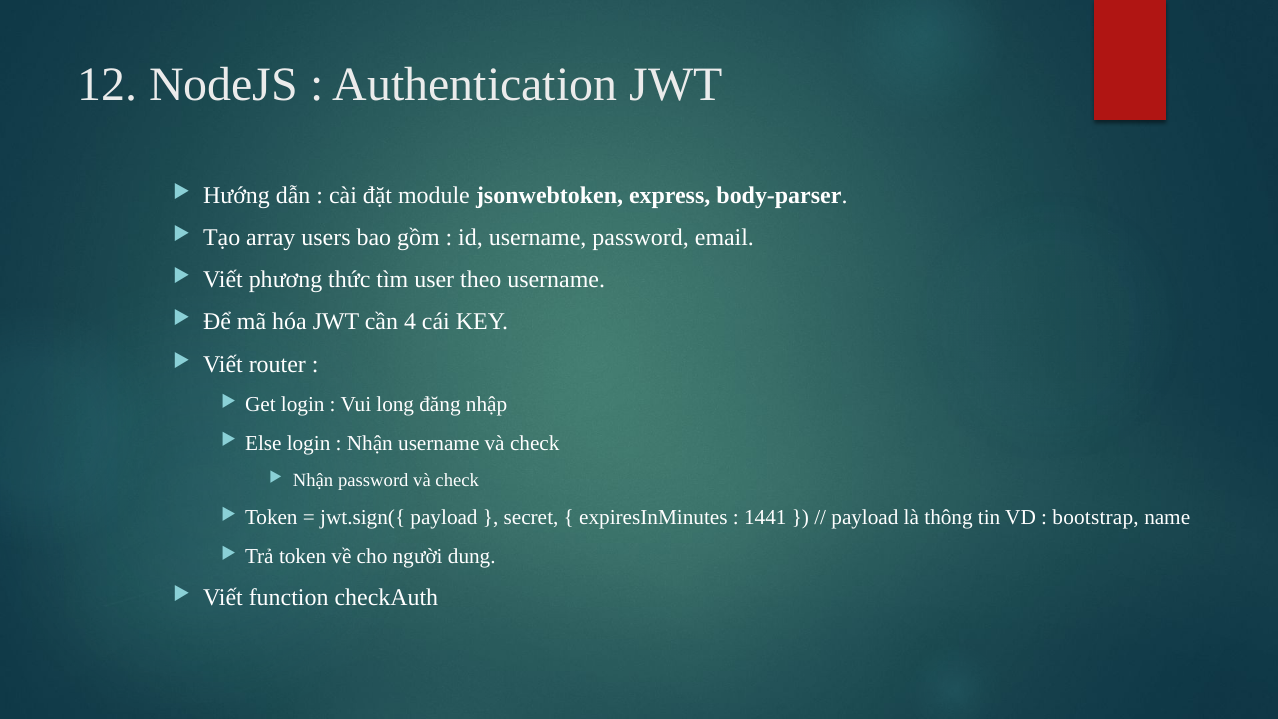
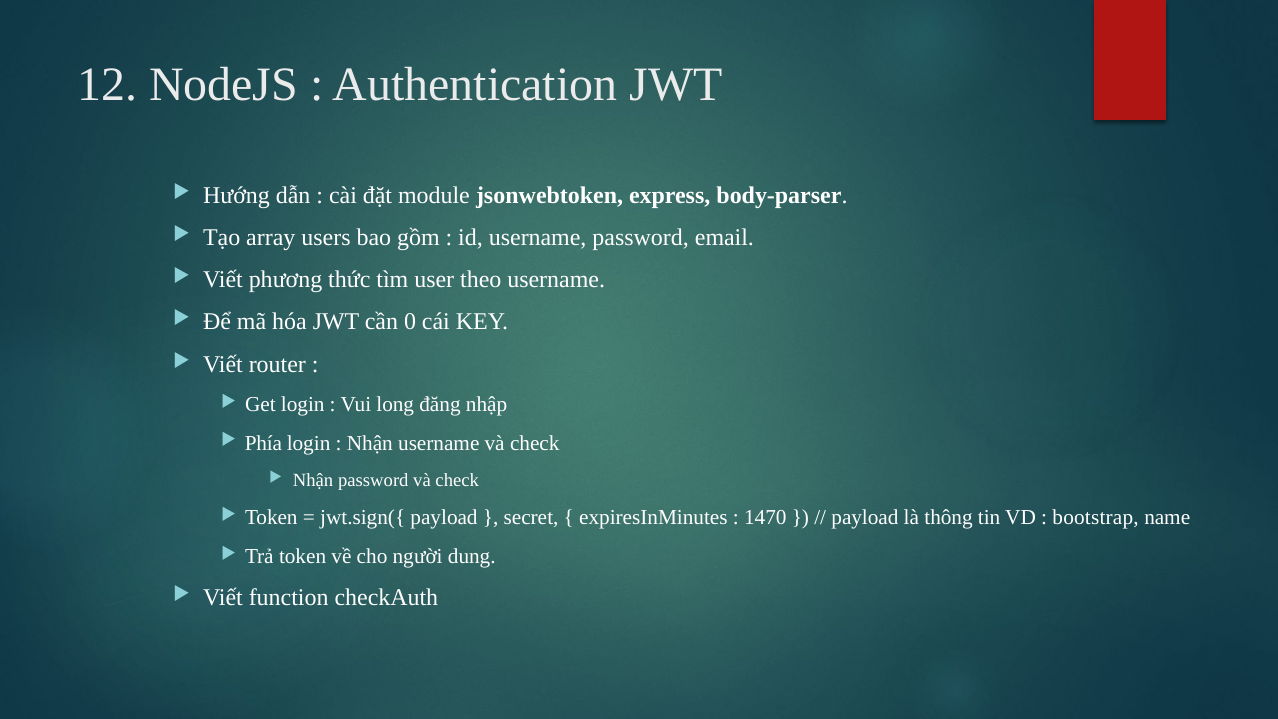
4: 4 -> 0 (410, 322)
Else: Else -> Phía (263, 443)
1441: 1441 -> 1470 (765, 518)
